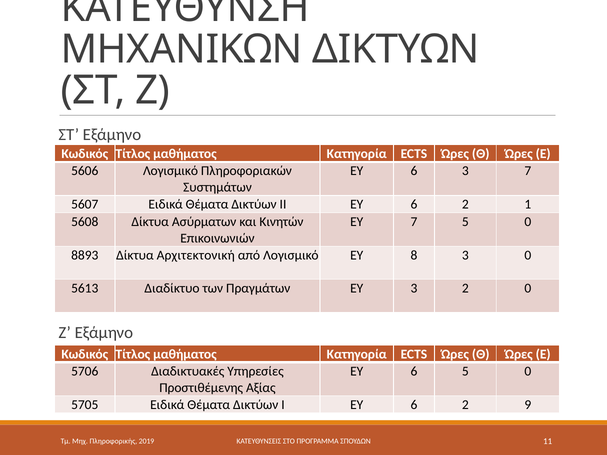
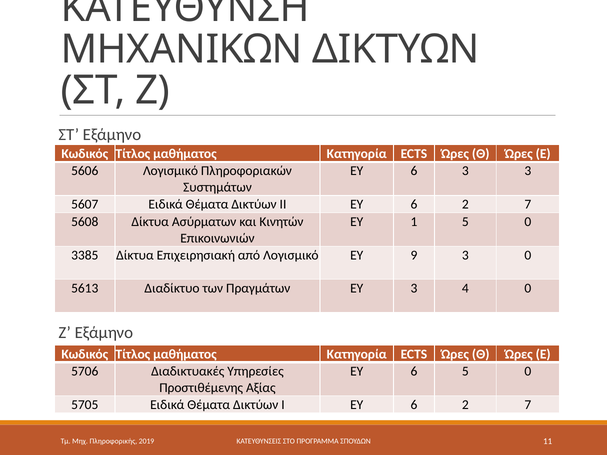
3 7: 7 -> 3 (528, 171)
1: 1 -> 7 (528, 205)
ΕΥ 7: 7 -> 1 (414, 222)
8893: 8893 -> 3385 (85, 255)
Αρχιτεκτονική: Αρχιτεκτονική -> Επιχειρησιακή (196, 255)
8: 8 -> 9 (414, 255)
3 2: 2 -> 4 (465, 288)
9: 9 -> 7 (528, 405)
